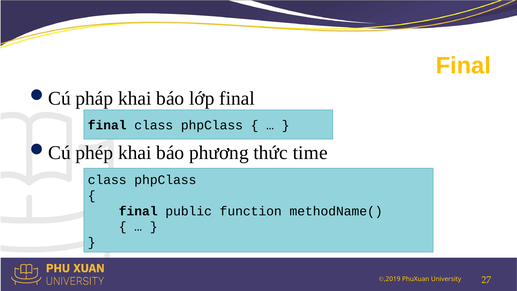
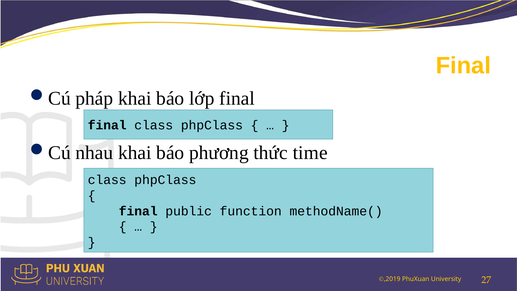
phép: phép -> nhau (94, 153)
